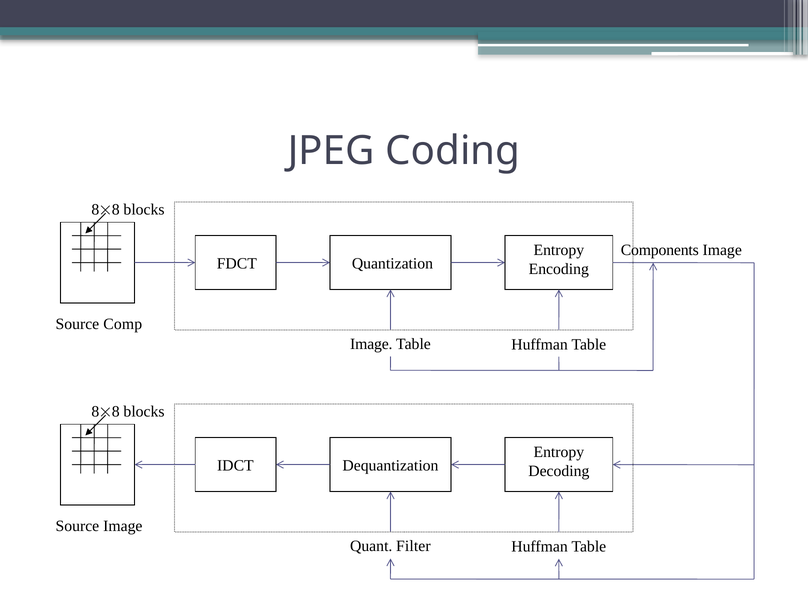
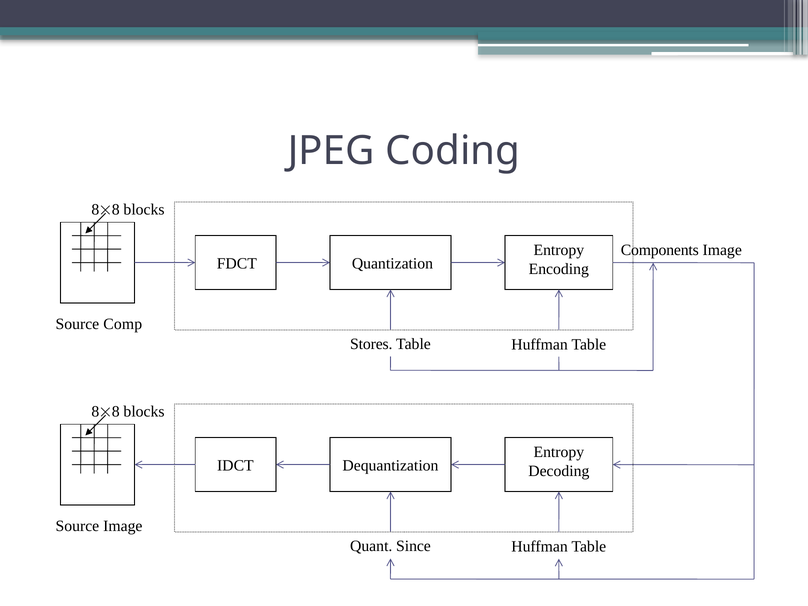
Image: Image -> Stores (371, 344)
Filter: Filter -> Since (413, 546)
